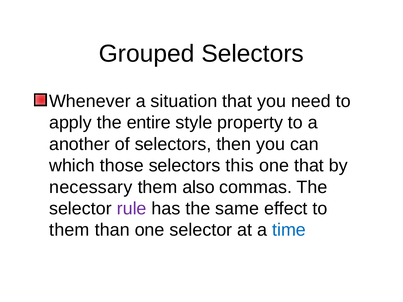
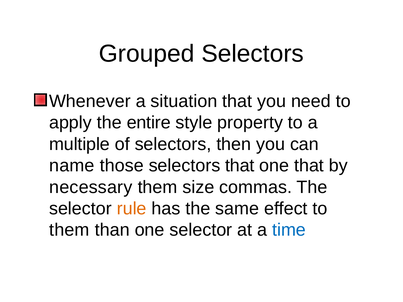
another: another -> multiple (79, 144)
which: which -> name (72, 166)
selectors this: this -> that (240, 166)
also: also -> size (198, 187)
rule colour: purple -> orange (132, 209)
